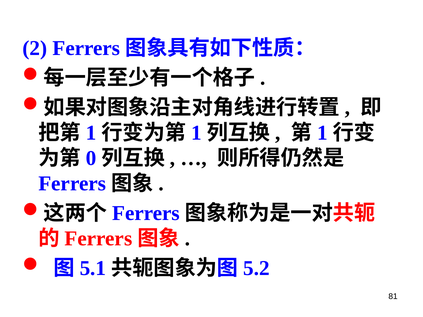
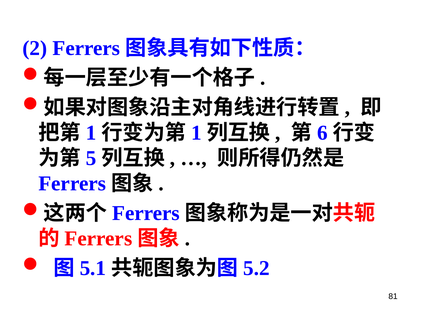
1: 1 -> 6 (322, 133)
0: 0 -> 5 (91, 158)
